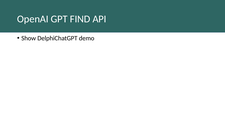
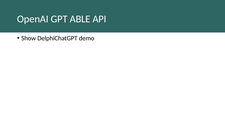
FIND: FIND -> ABLE (80, 19)
